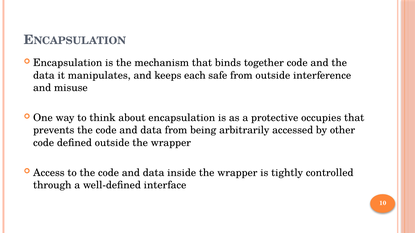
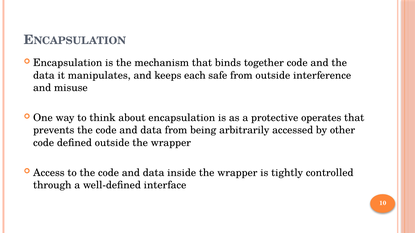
occupies: occupies -> operates (321, 118)
